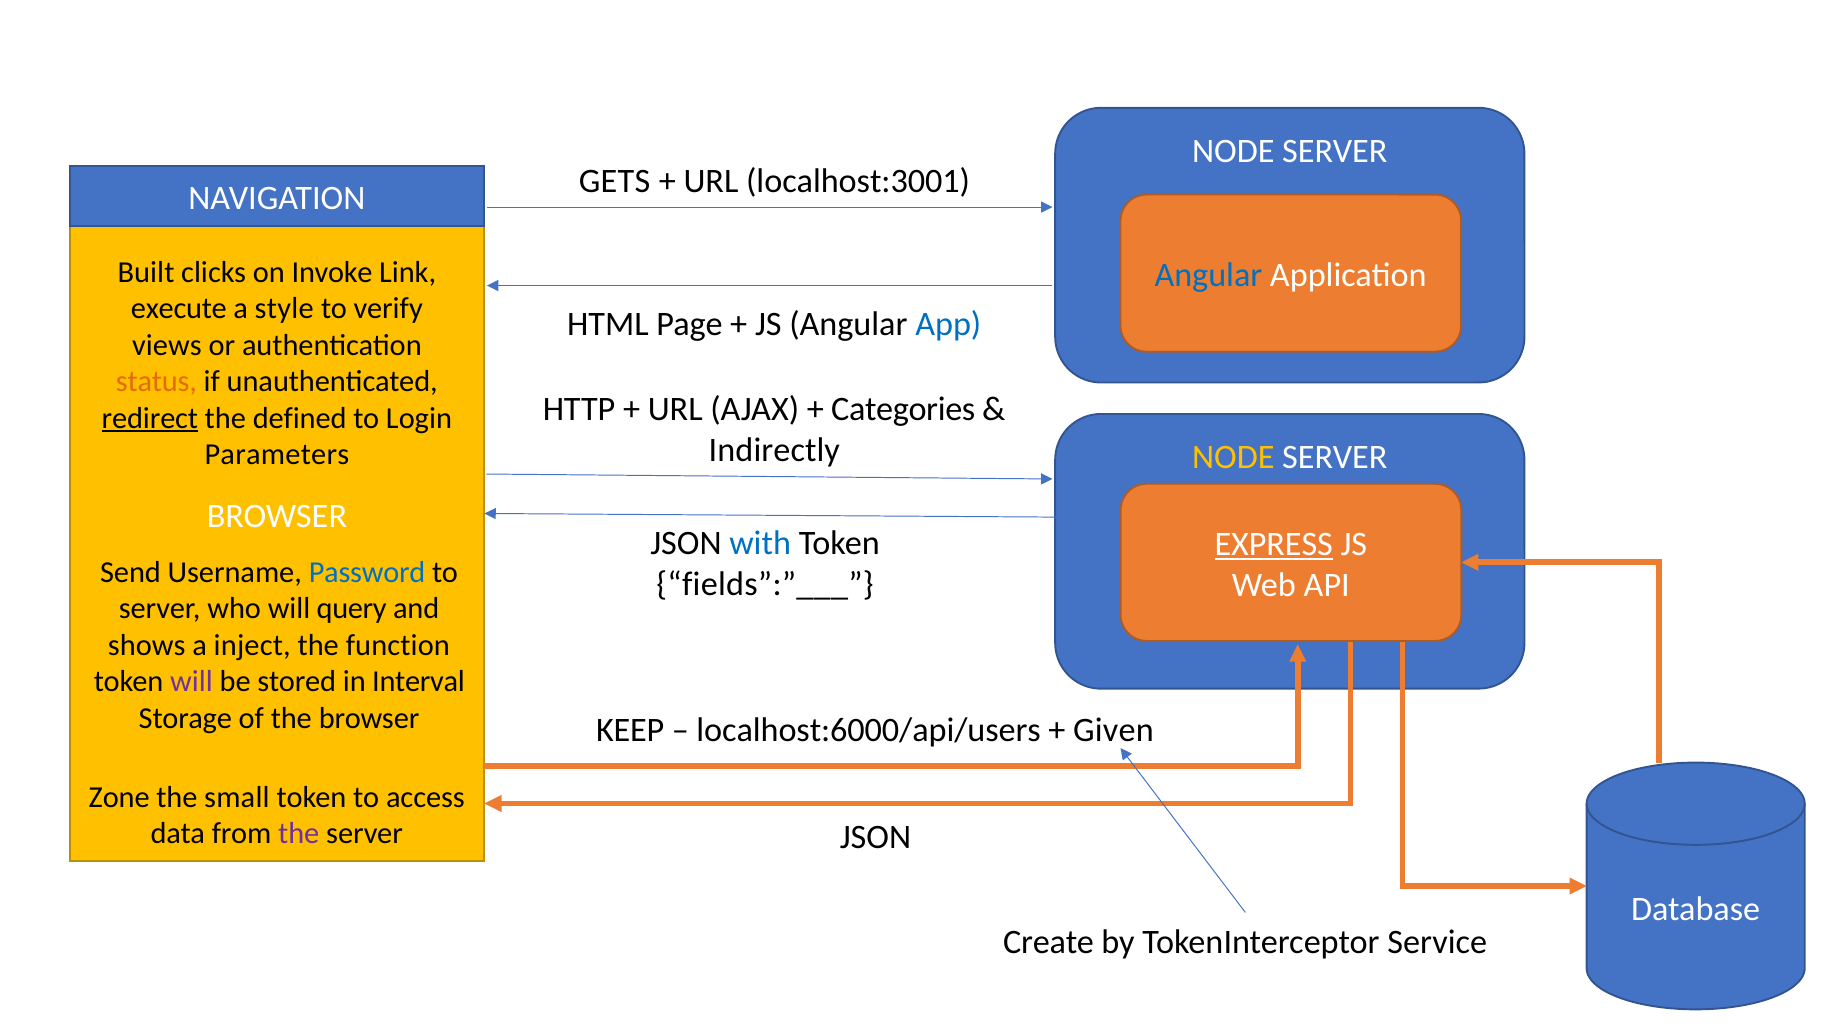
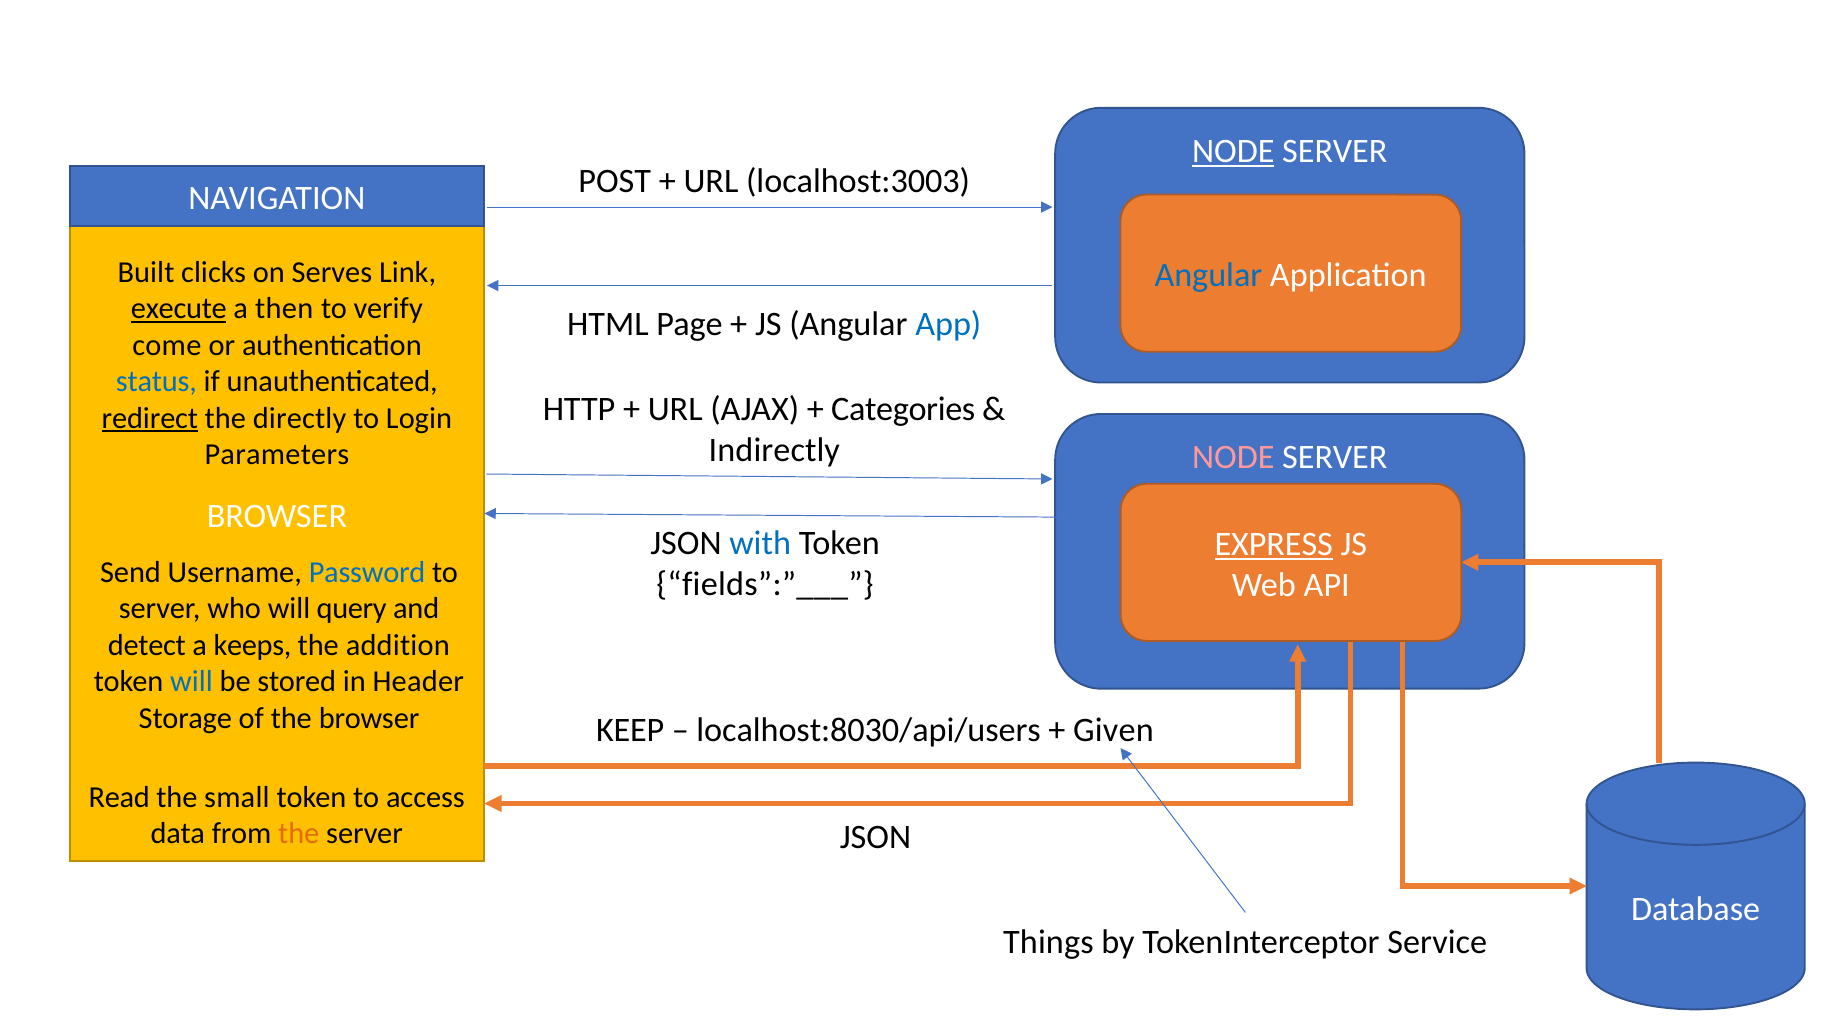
NODE underline: none -> present (1233, 151)
GETS: GETS -> POST (615, 181)
localhost:3001: localhost:3001 -> localhost:3003 (858, 181)
Invoke: Invoke -> Serves (332, 272)
execute underline: none -> present (179, 309)
style: style -> then (284, 309)
views: views -> come (167, 345)
status colour: orange -> blue (156, 382)
defined: defined -> directly (300, 418)
NODE colour: yellow -> pink (1233, 457)
shows: shows -> detect (147, 645)
inject: inject -> keeps (252, 645)
function: function -> addition (398, 645)
will colour: purple -> blue (192, 681)
Interval: Interval -> Header (418, 681)
localhost:6000/api/users: localhost:6000/api/users -> localhost:8030/api/users (869, 730)
Zone: Zone -> Read (119, 797)
the colour: purple -> orange (299, 833)
Create: Create -> Things (1048, 942)
